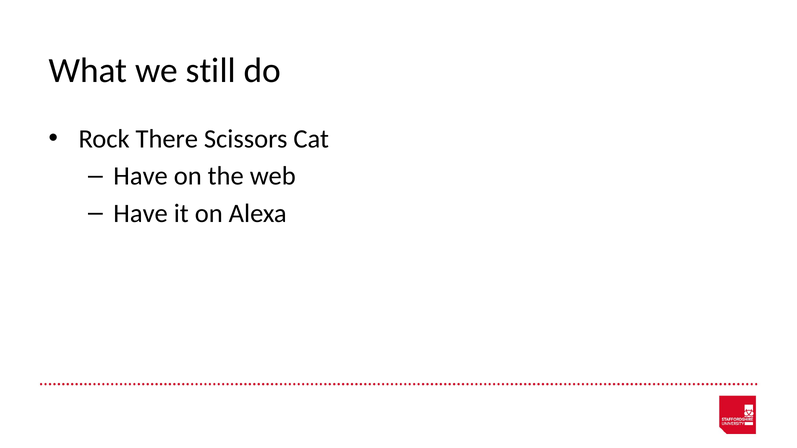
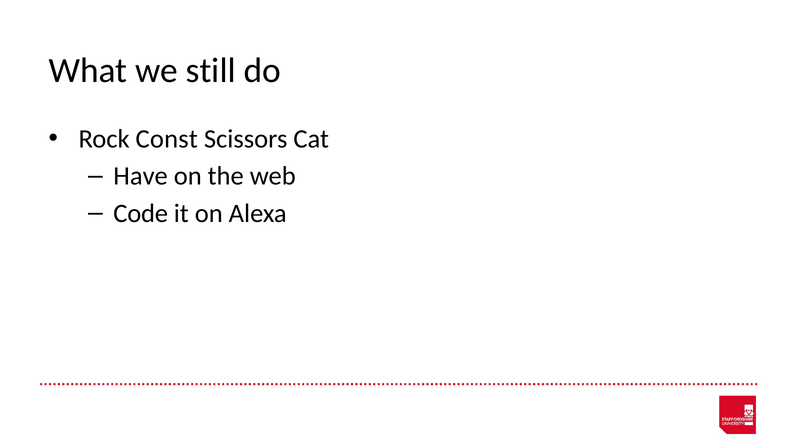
There: There -> Const (167, 139)
Have: Have -> Code (141, 214)
